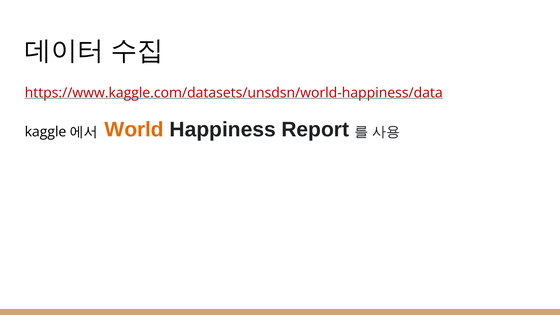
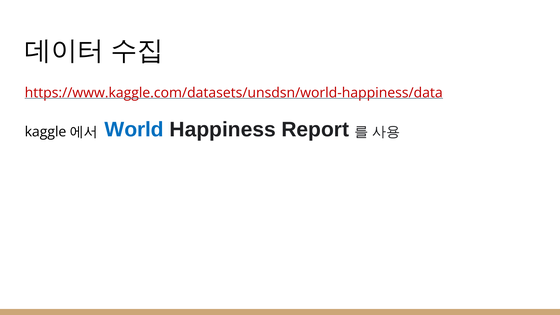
World colour: orange -> blue (134, 130)
